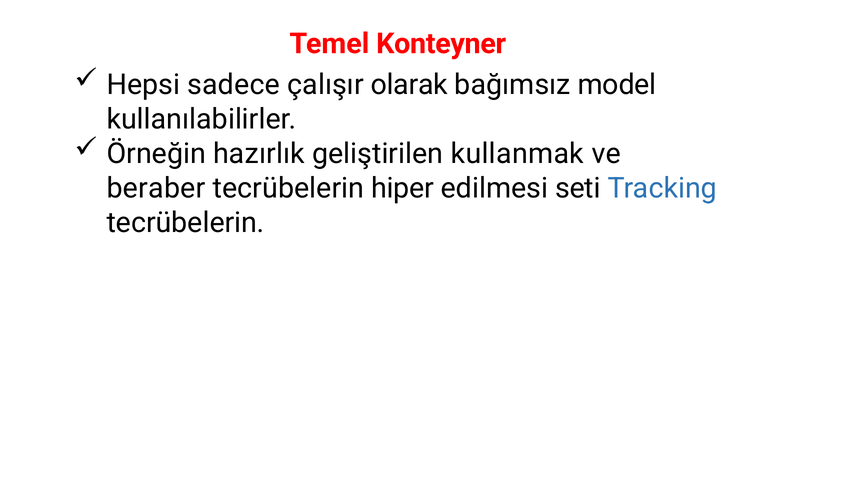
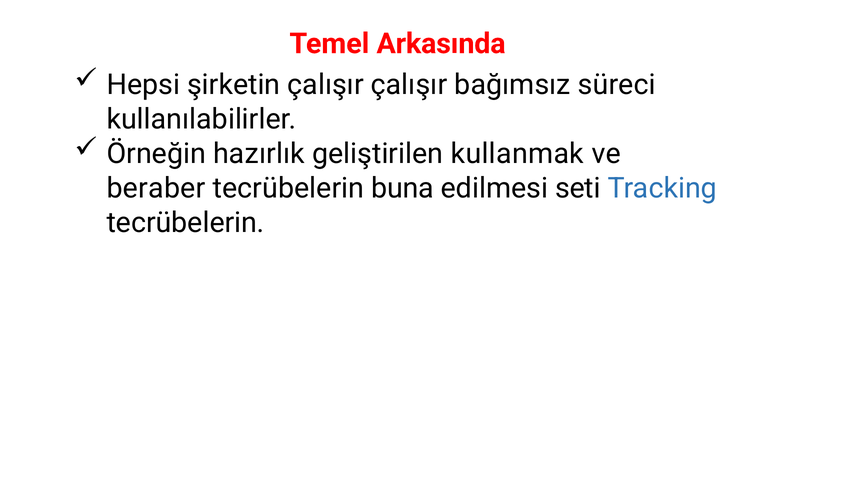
Konteyner: Konteyner -> Arkasında (441, 44)
sadece: sadece -> şirketin (234, 85)
çalışır olarak: olarak -> çalışır (409, 85)
model: model -> süreci (617, 85)
hiper: hiper -> buna (402, 188)
